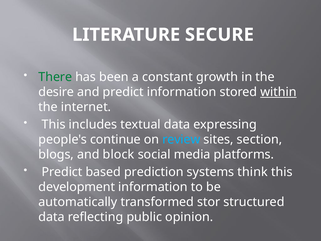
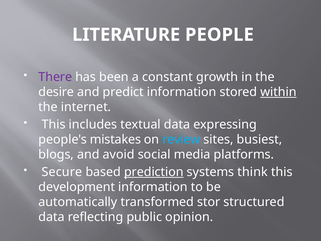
SECURE: SECURE -> PEOPLE (219, 35)
There colour: green -> purple (55, 77)
continue: continue -> mistakes (115, 139)
section: section -> busiest (259, 139)
block: block -> avoid (119, 154)
Predict: Predict -> Secure (62, 172)
prediction underline: none -> present (154, 172)
